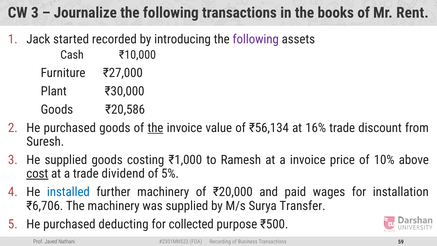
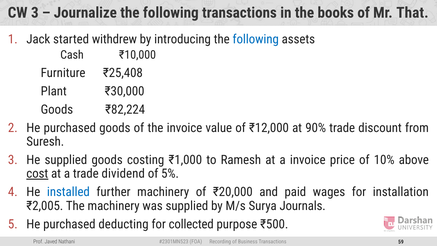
Rent: Rent -> That (412, 13)
recorded: recorded -> withdrew (114, 39)
following colour: purple -> blue (256, 39)
₹27,000: ₹27,000 -> ₹25,408 (123, 73)
₹20,586: ₹20,586 -> ₹82,224 (125, 109)
the underline: present -> none (155, 128)
₹56,134: ₹56,134 -> ₹12,000 (269, 128)
16%: 16% -> 90% (316, 128)
₹6,706: ₹6,706 -> ₹2,005 (45, 206)
Transfer: Transfer -> Journals (303, 206)
